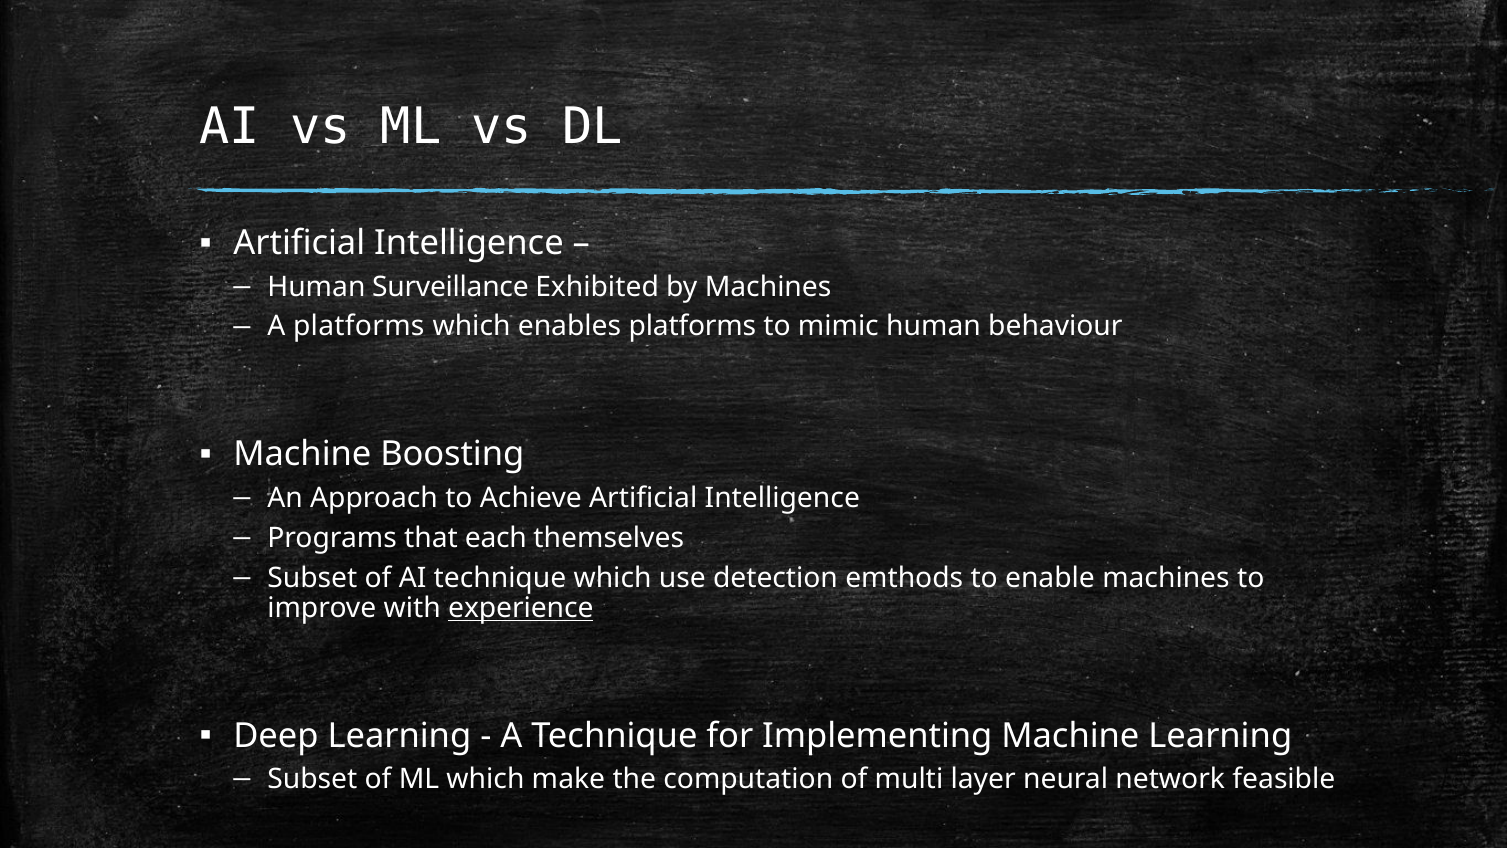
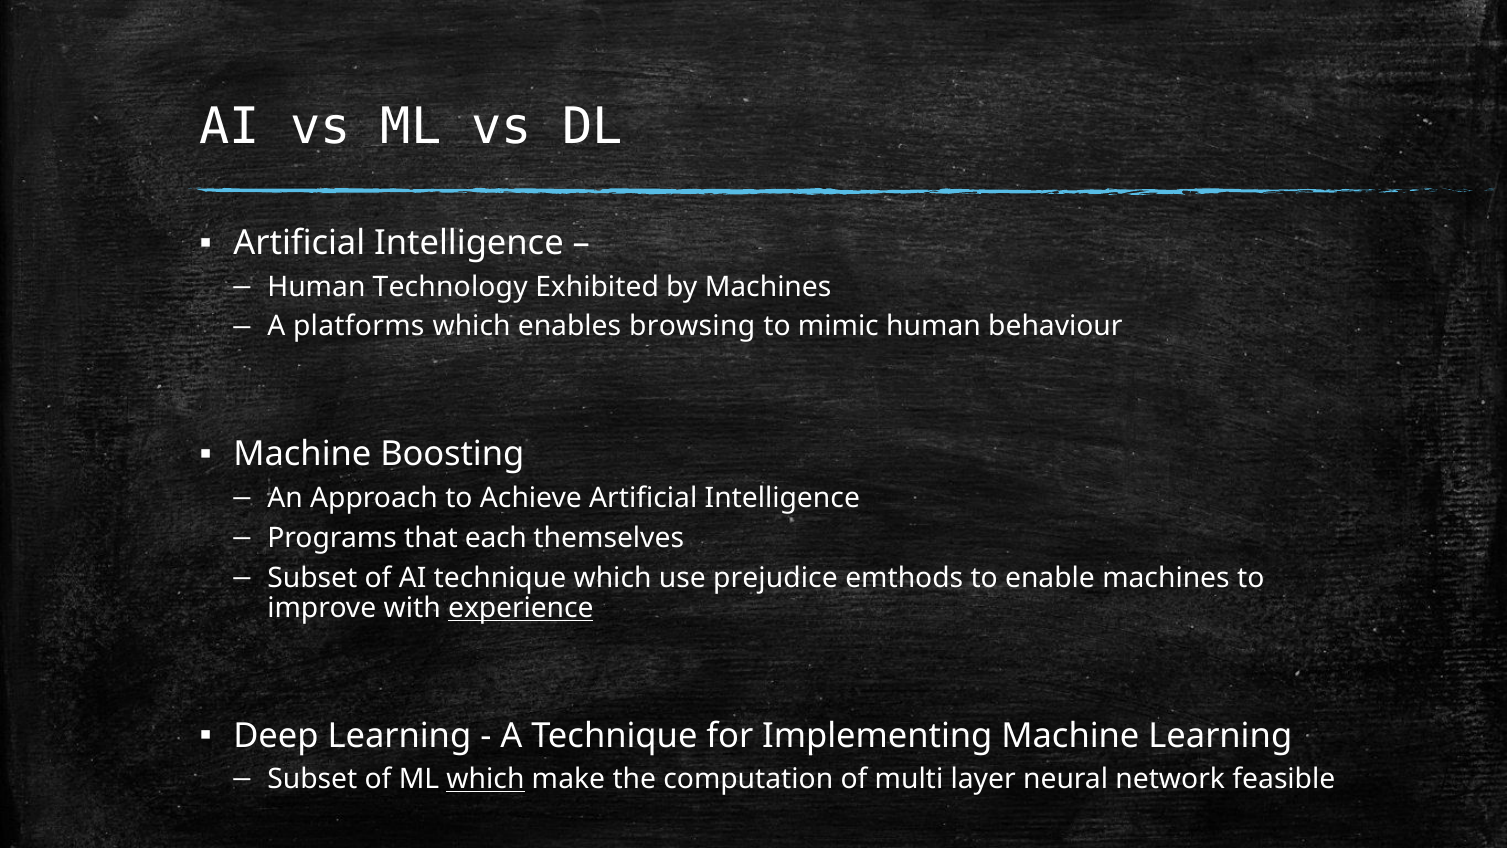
Surveillance: Surveillance -> Technology (450, 287)
enables platforms: platforms -> browsing (692, 327)
detection: detection -> prejudice (775, 578)
which underline: none -> present (485, 779)
